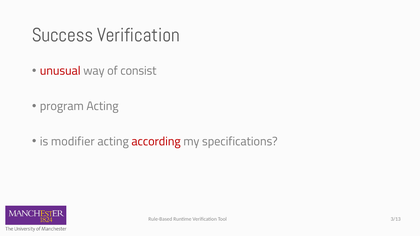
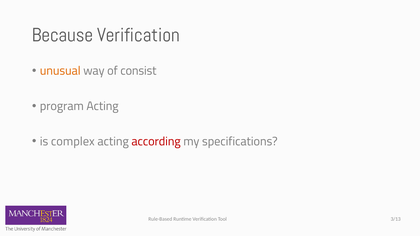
Success: Success -> Because (62, 35)
unusual colour: red -> orange (60, 71)
modifier: modifier -> complex (73, 141)
